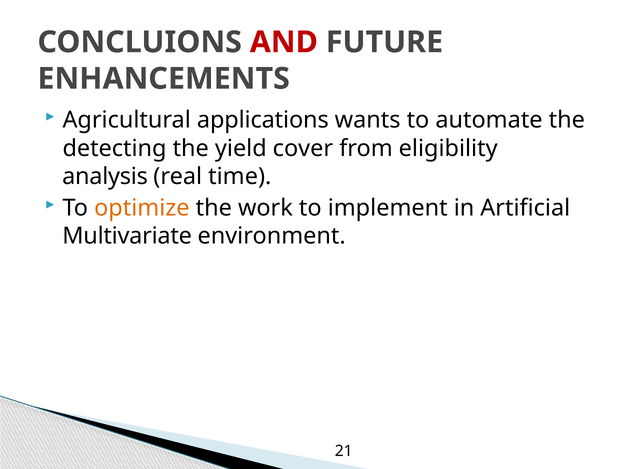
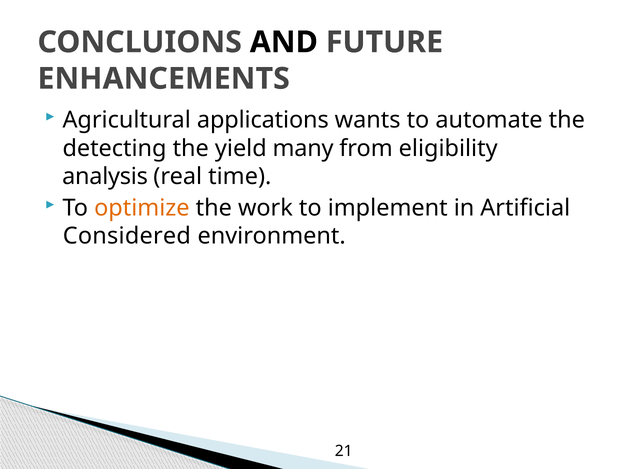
AND colour: red -> black (284, 42)
cover: cover -> many (303, 148)
Multivariate: Multivariate -> Considered (127, 236)
